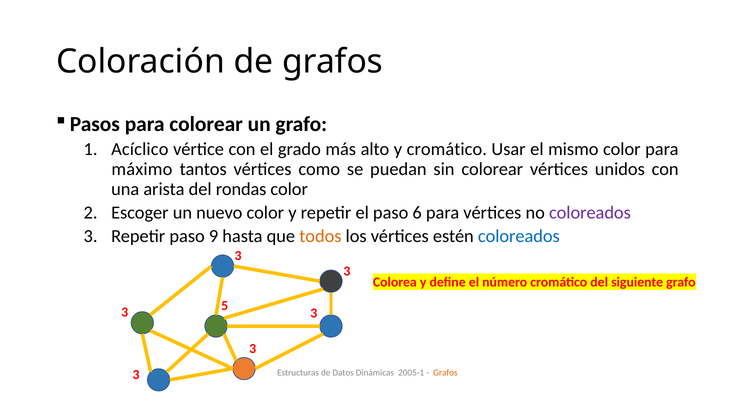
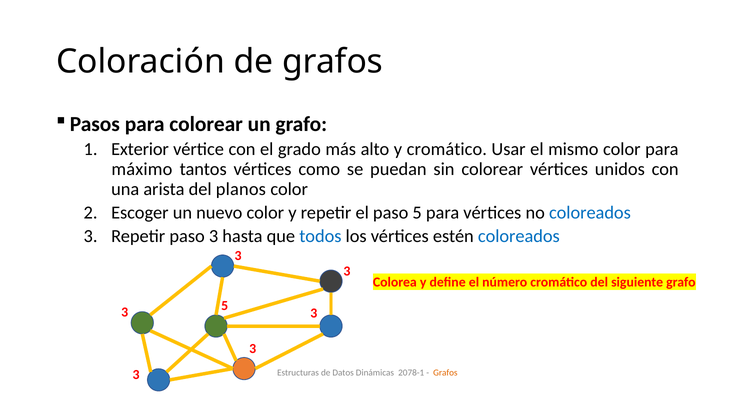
Acíclico: Acíclico -> Exterior (140, 150)
rondas: rondas -> planos (241, 189)
paso 6: 6 -> 5 (417, 213)
coloreados colour: purple -> blue (590, 213)
paso 9: 9 -> 3 (214, 237)
todos colour: orange -> blue (320, 237)
2005-1: 2005-1 -> 2078-1 (411, 373)
